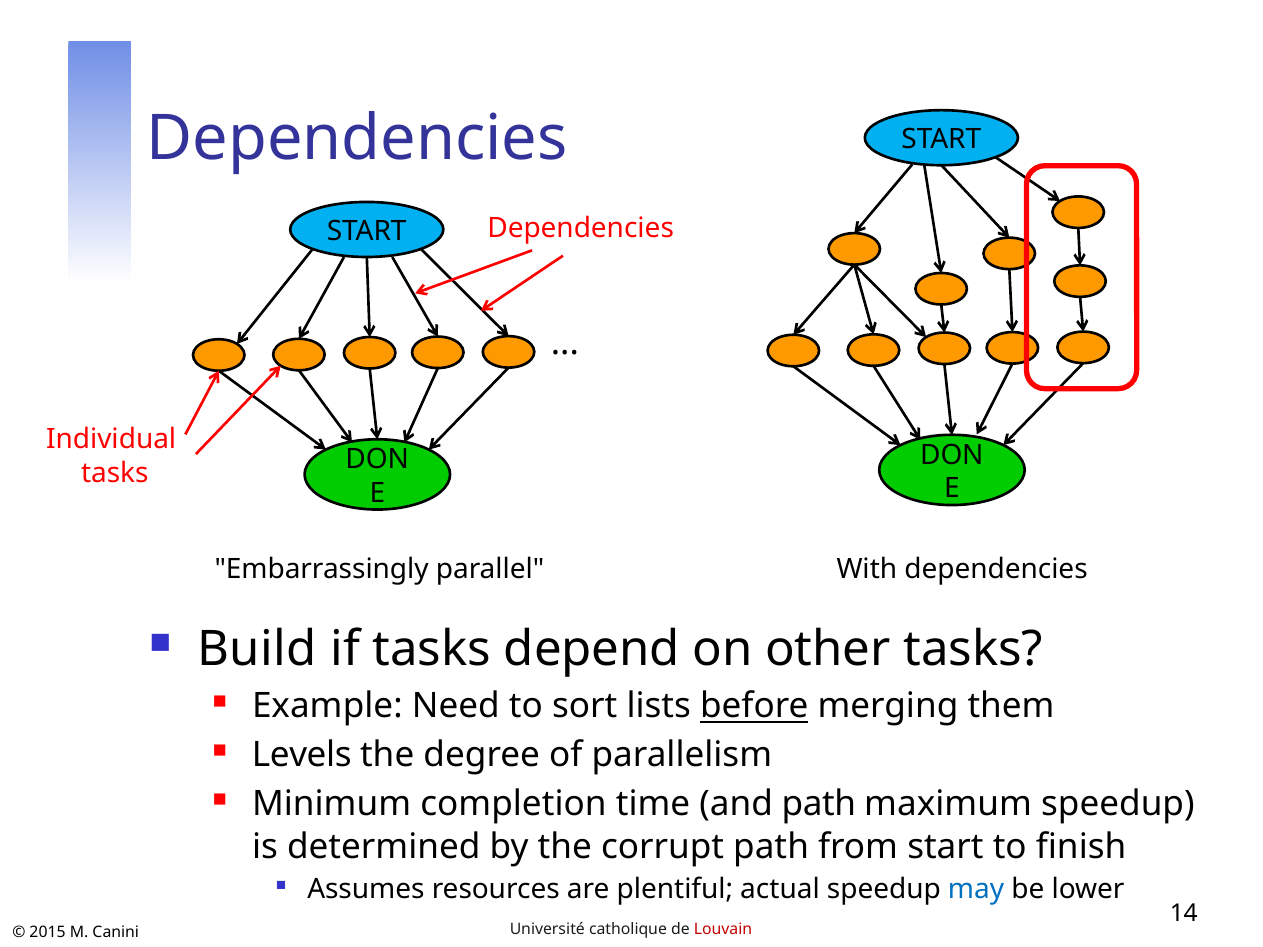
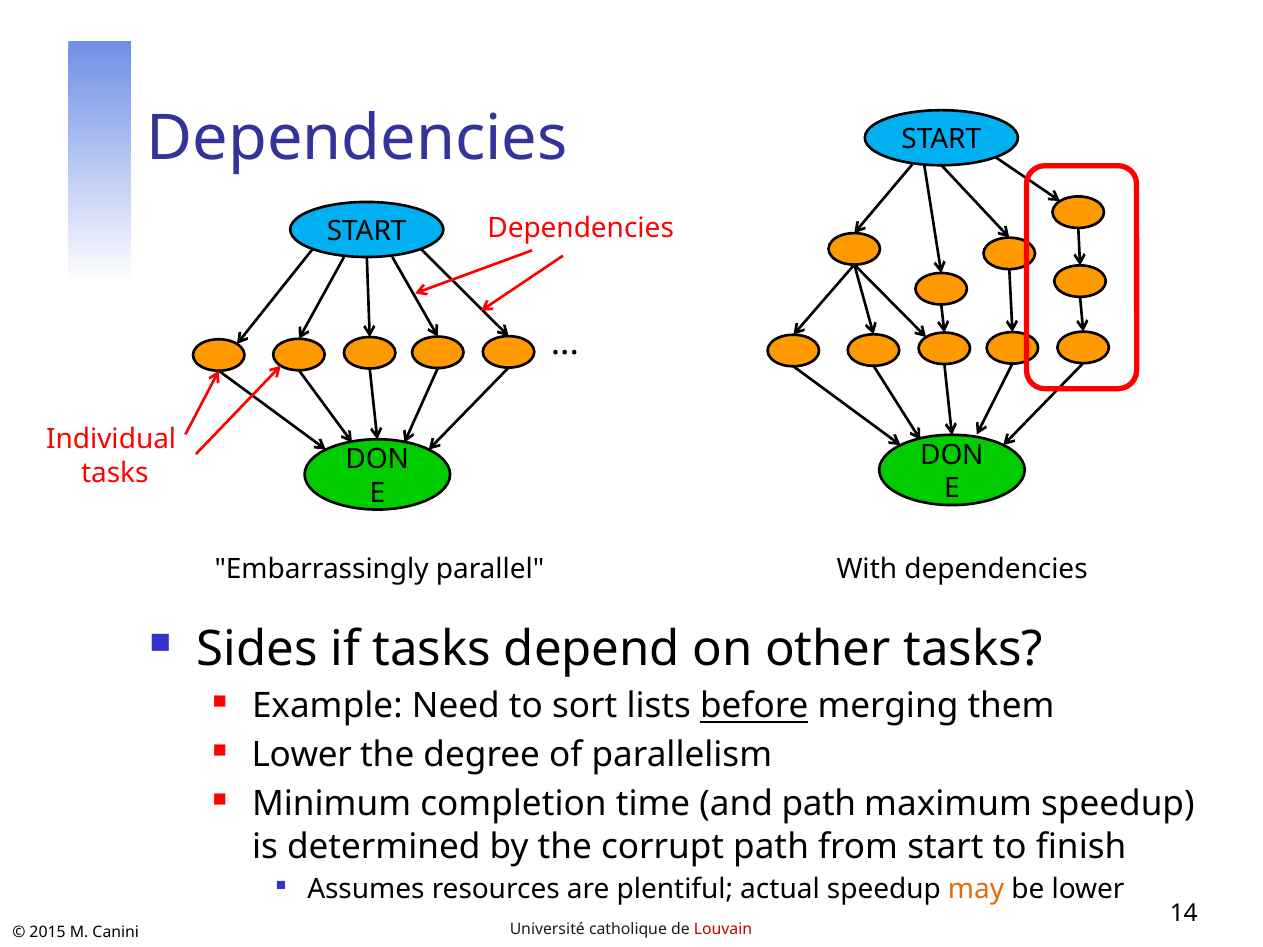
Build: Build -> Sides (257, 650)
Levels: Levels -> Lower (302, 755)
may colour: blue -> orange (976, 890)
